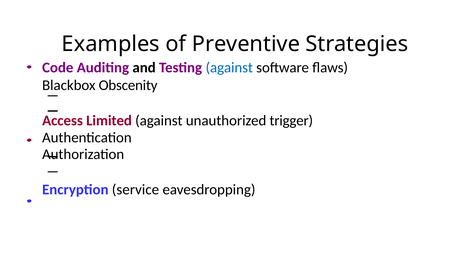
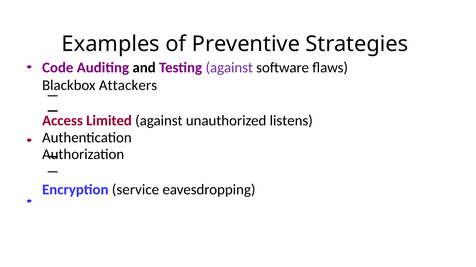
against colour: blue -> purple (229, 68)
Obscenity: Obscenity -> Attackers (128, 86)
trigger: trigger -> listens (291, 121)
